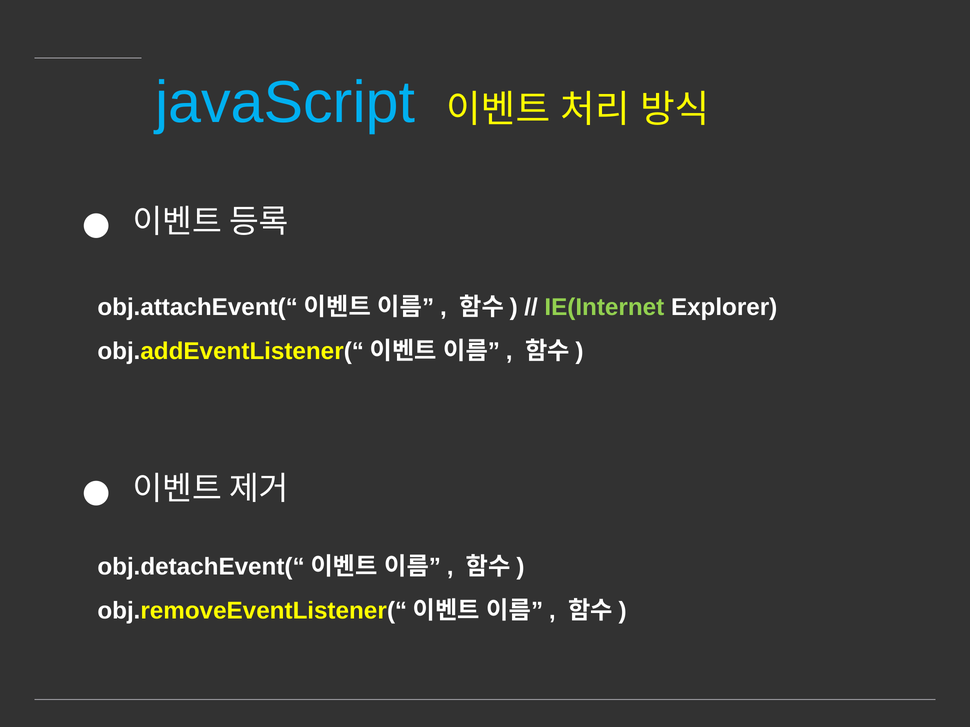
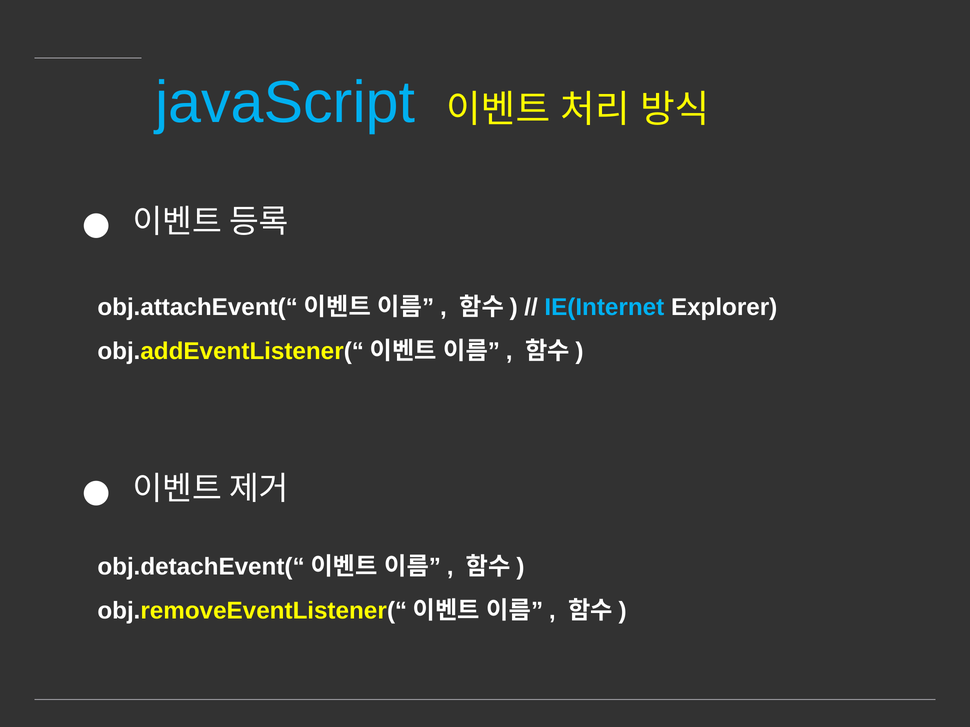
IE(Internet colour: light green -> light blue (604, 308)
